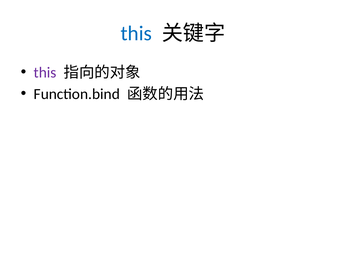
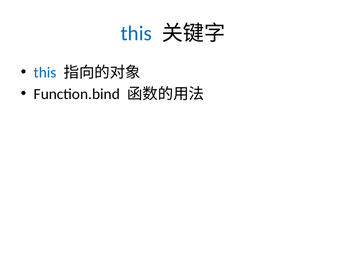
this colour: purple -> blue (45, 73)
